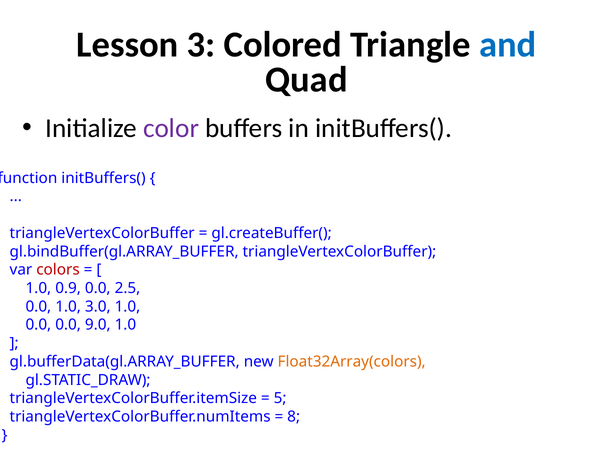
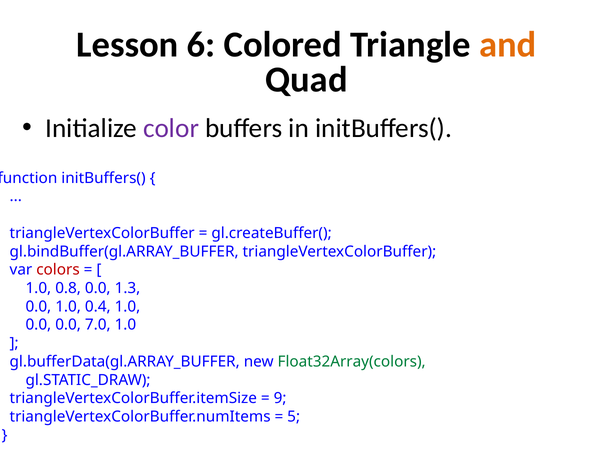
3: 3 -> 6 (201, 45)
and colour: blue -> orange (508, 45)
0.9: 0.9 -> 0.8 (68, 289)
2.5: 2.5 -> 1.3 (127, 289)
3.0: 3.0 -> 0.4 (98, 307)
9.0: 9.0 -> 7.0 (98, 325)
Float32Array(colors colour: orange -> green (352, 362)
5: 5 -> 9 (280, 399)
8: 8 -> 5 (294, 417)
